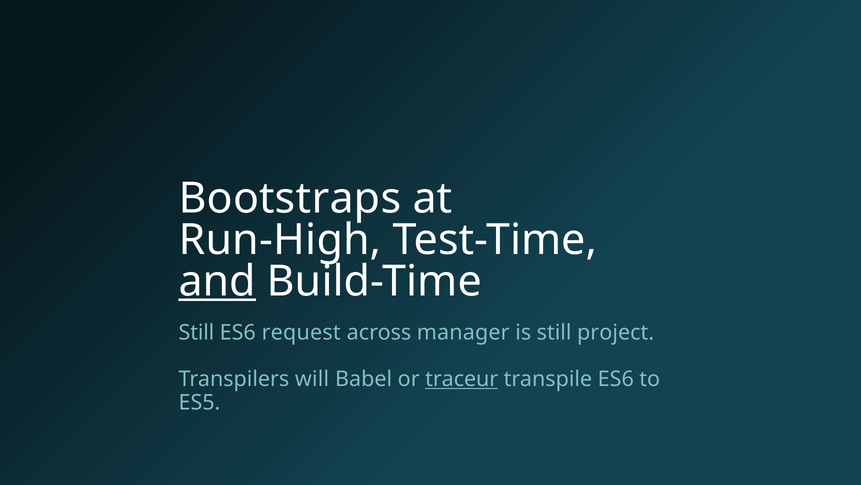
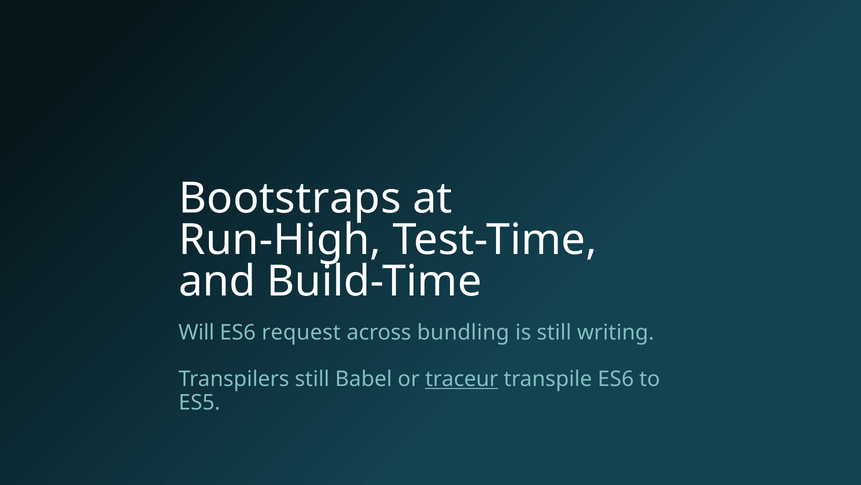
and underline: present -> none (217, 281)
Still: Still -> Will (196, 332)
manager: manager -> bundling (463, 332)
project: project -> writing (616, 332)
Transpilers will: will -> still (312, 379)
